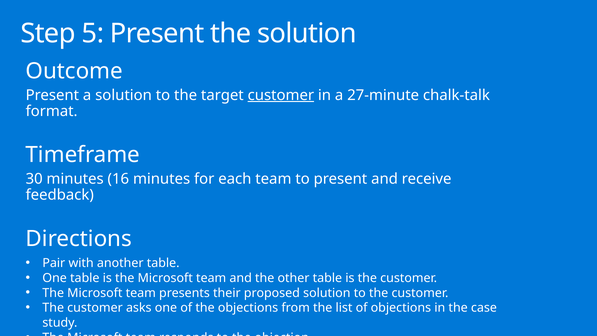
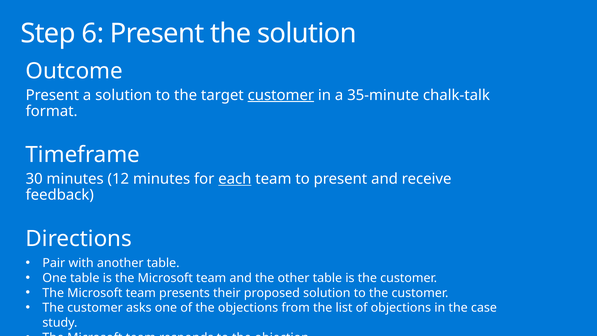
5: 5 -> 6 (93, 33)
27-minute: 27-minute -> 35-minute (383, 95)
16: 16 -> 12 (118, 179)
each underline: none -> present (235, 179)
